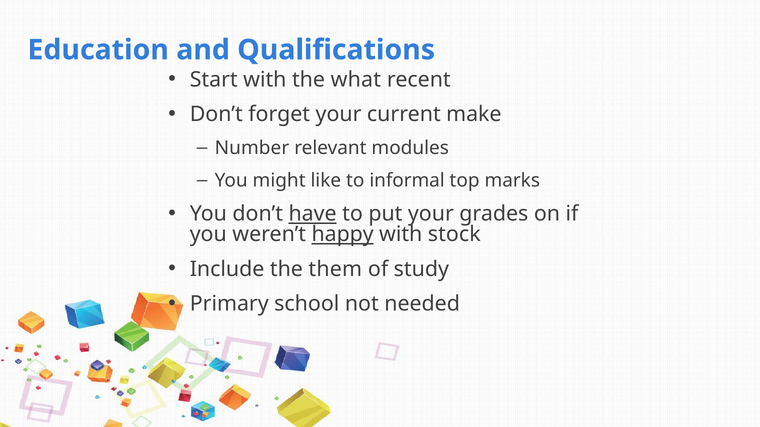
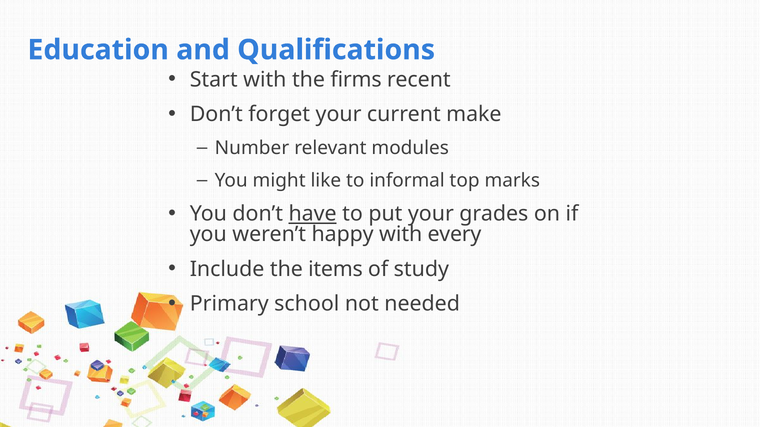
what: what -> firms (356, 80)
happy underline: present -> none (343, 235)
stock: stock -> every (454, 235)
them: them -> items (336, 270)
